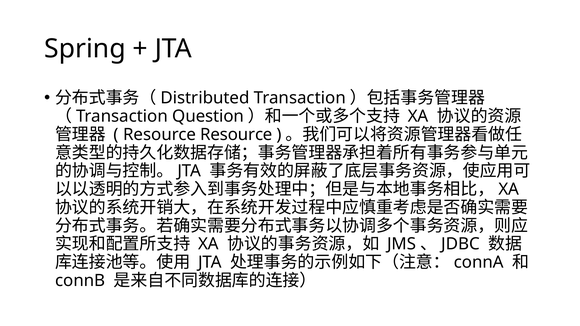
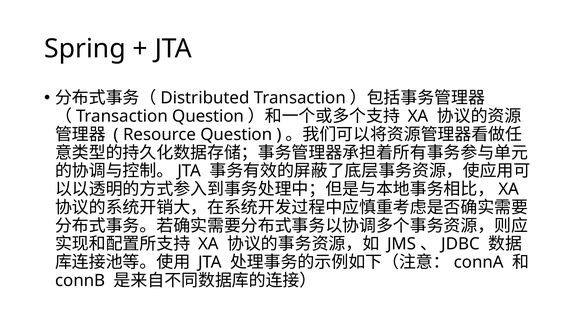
Resource Resource: Resource -> Question (236, 135)
